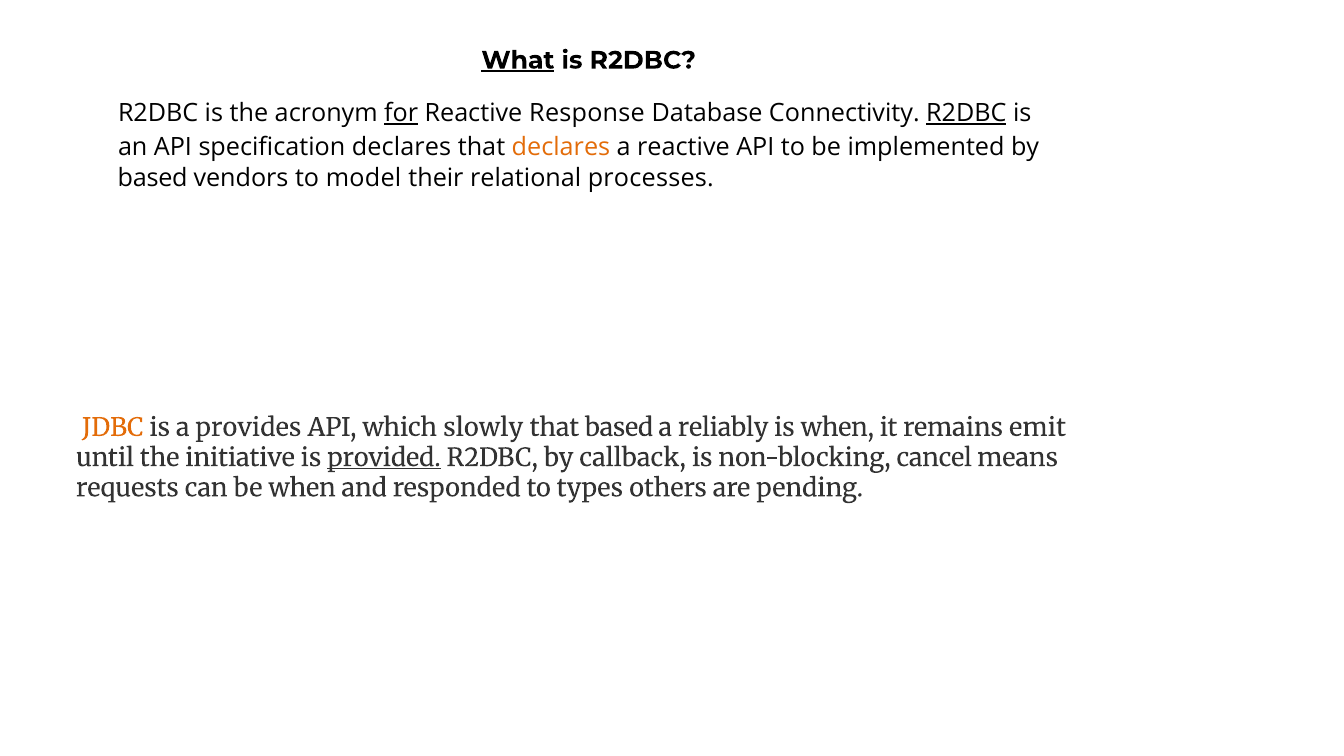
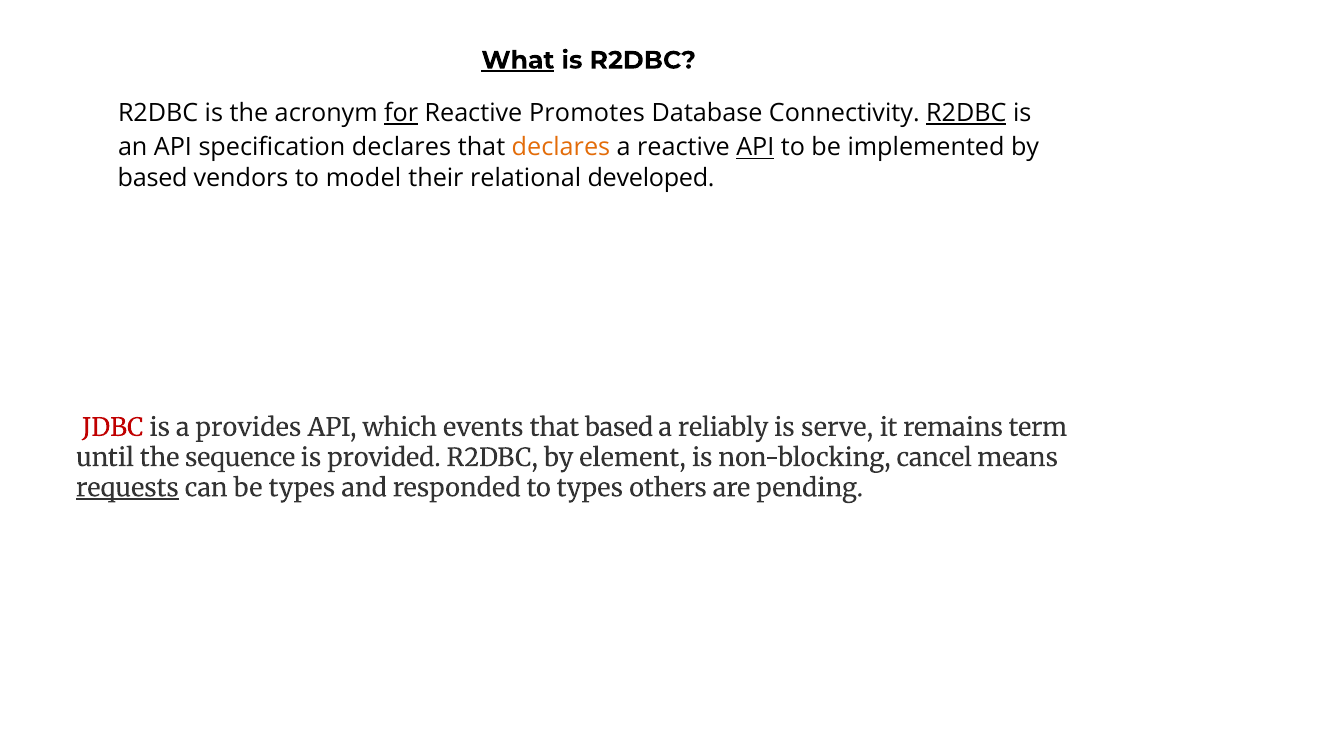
Response: Response -> Promotes (587, 113)
API underline: none -> present (755, 147)
processes: processes -> developed (651, 178)
JDBC colour: orange -> red (113, 428)
slowly: slowly -> events (483, 428)
is when: when -> serve (837, 428)
emit: emit -> term (1038, 428)
initiative: initiative -> sequence (240, 458)
provided underline: present -> none (384, 458)
callback: callback -> element (633, 458)
requests underline: none -> present (127, 488)
be when: when -> types (302, 488)
